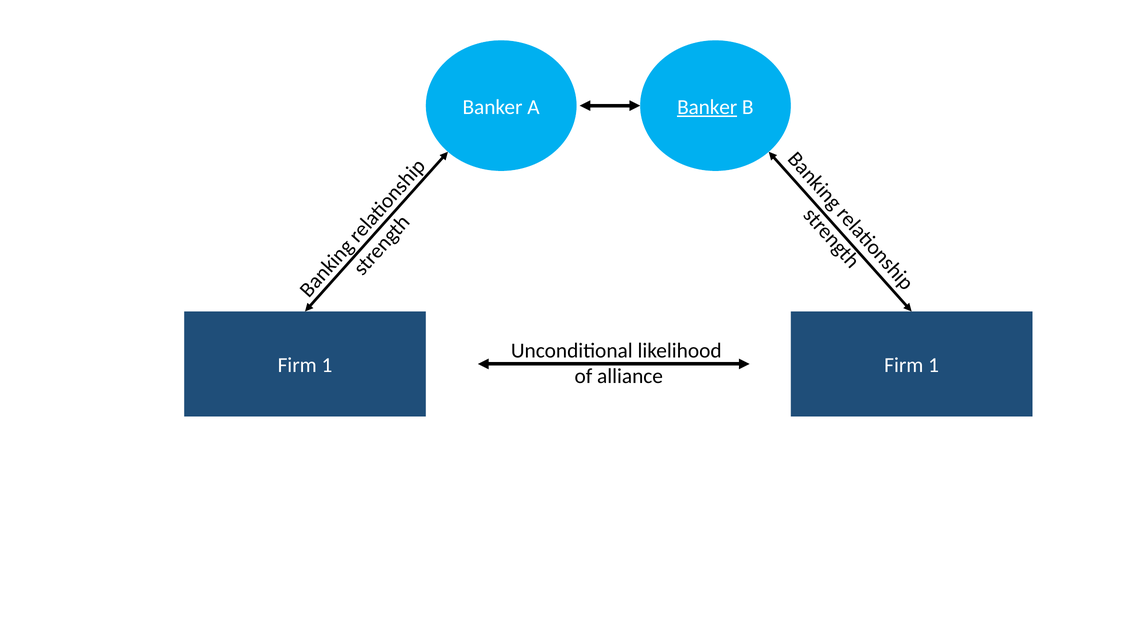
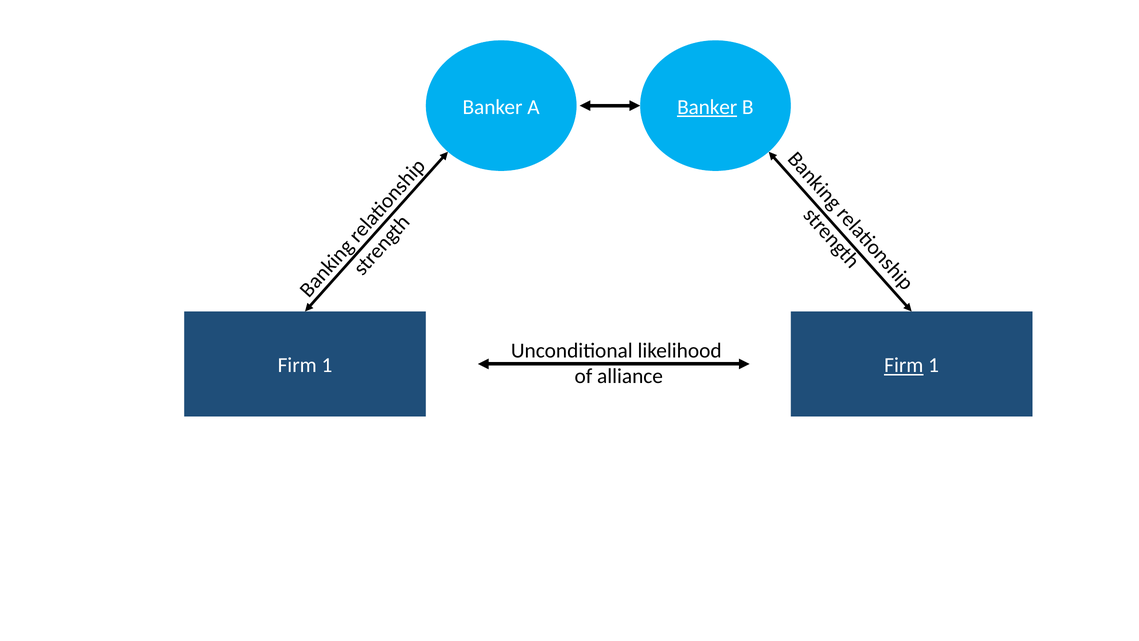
Firm underline: none -> present (904, 365)
